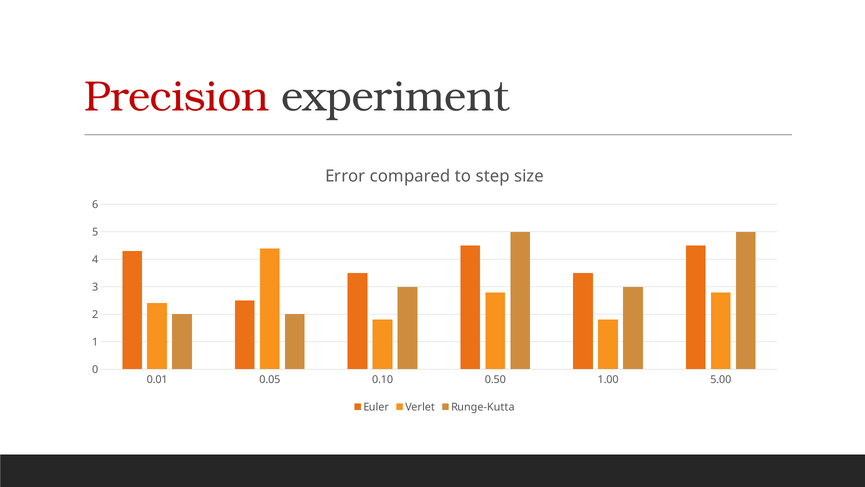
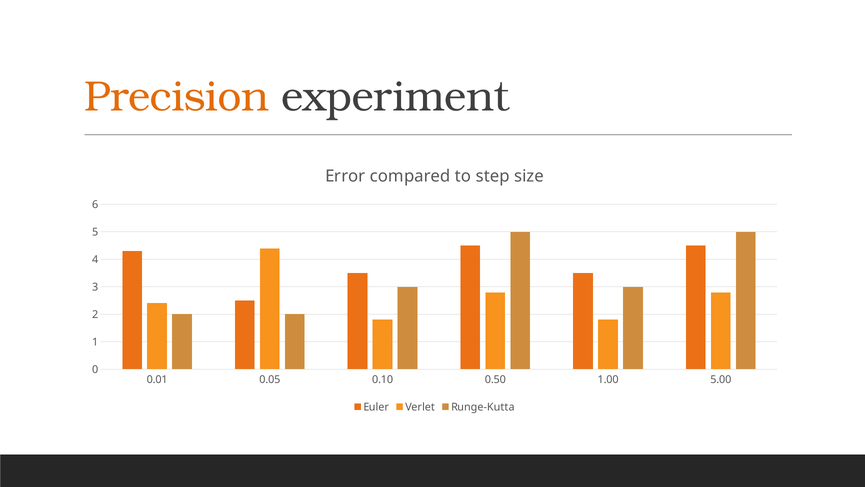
Precision colour: red -> orange (177, 97)
